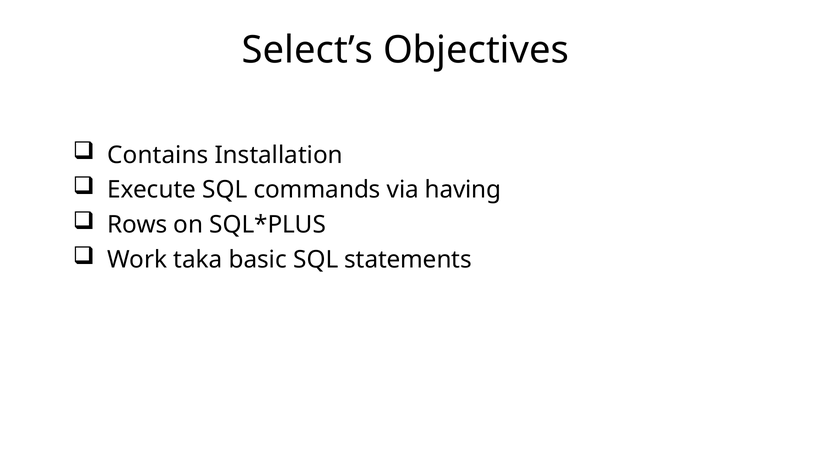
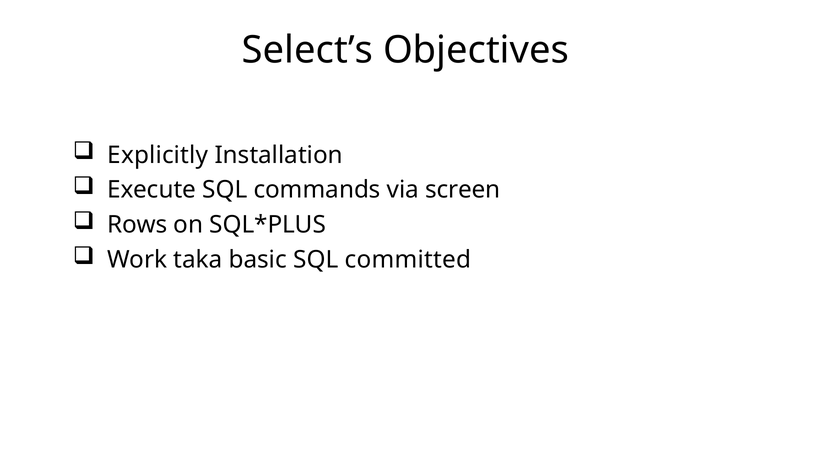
Contains: Contains -> Explicitly (158, 155)
having: having -> screen (463, 190)
statements: statements -> committed (408, 260)
